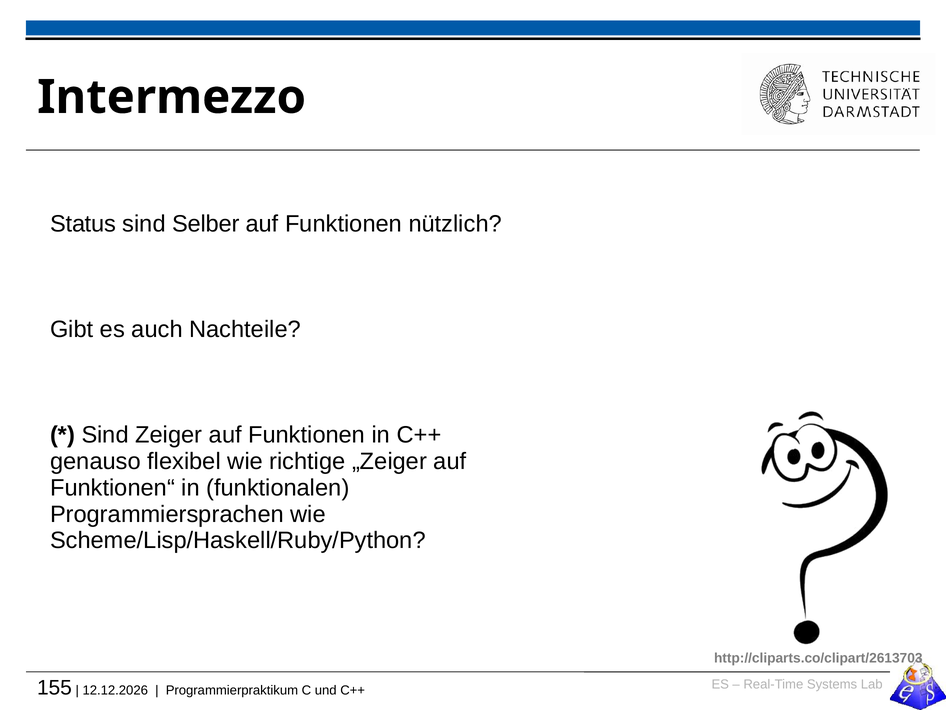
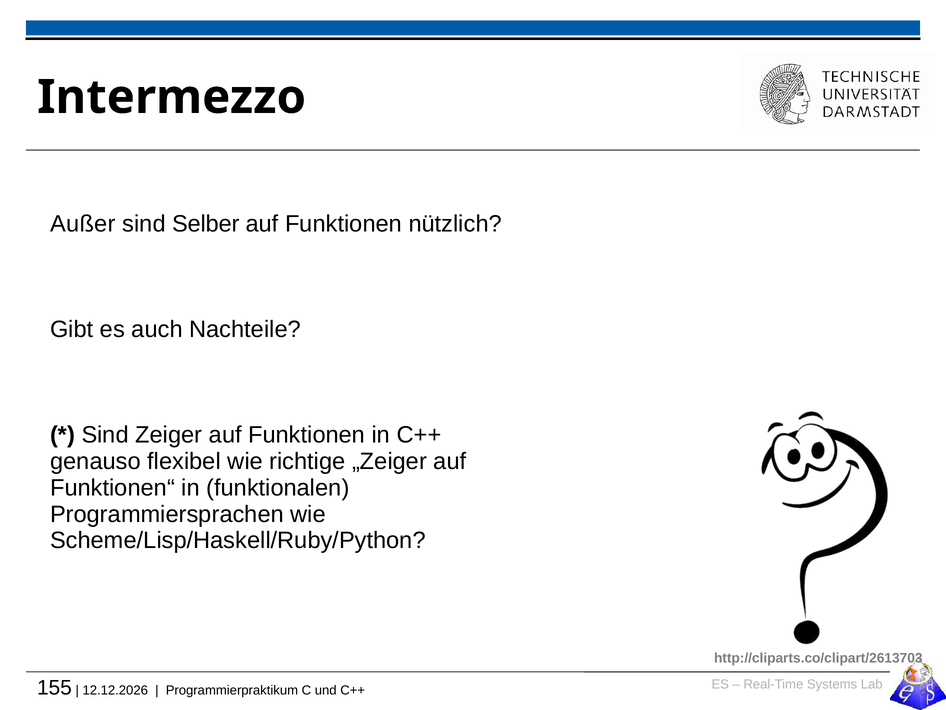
Status: Status -> Außer (83, 224)
